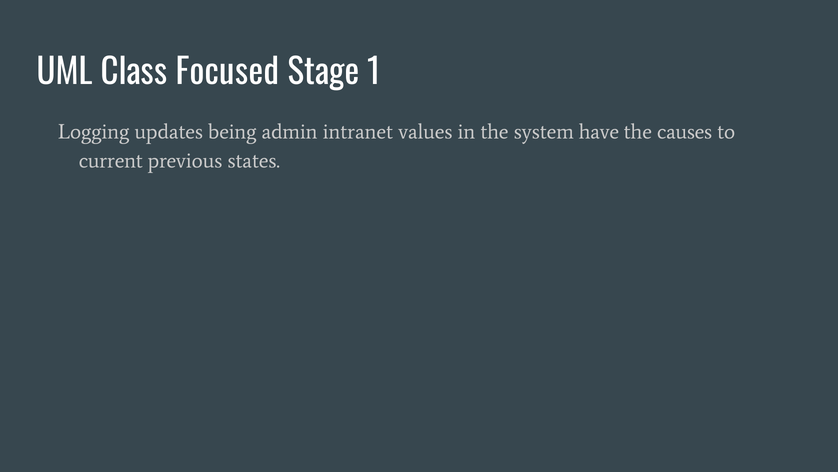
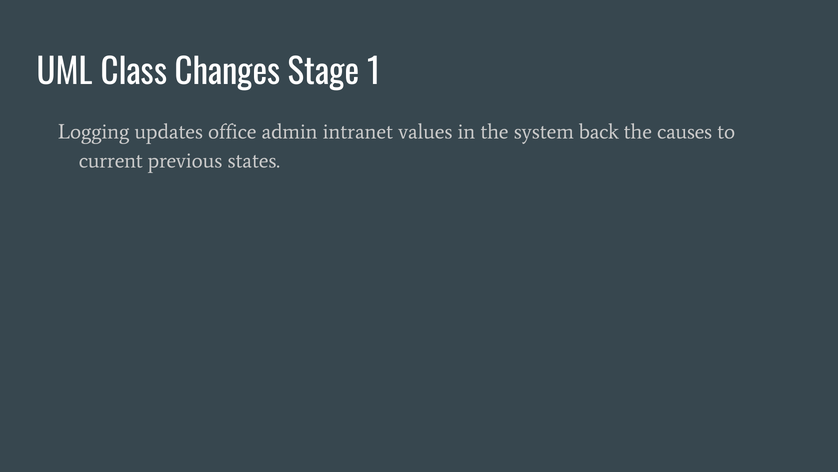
Focused: Focused -> Changes (228, 73)
being: being -> office (232, 132)
have: have -> back (599, 132)
